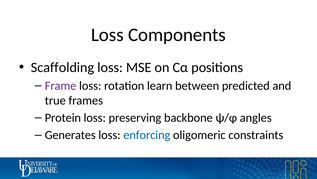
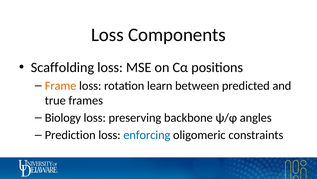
Frame colour: purple -> orange (61, 85)
Protein: Protein -> Biology (63, 117)
Generates: Generates -> Prediction (70, 135)
